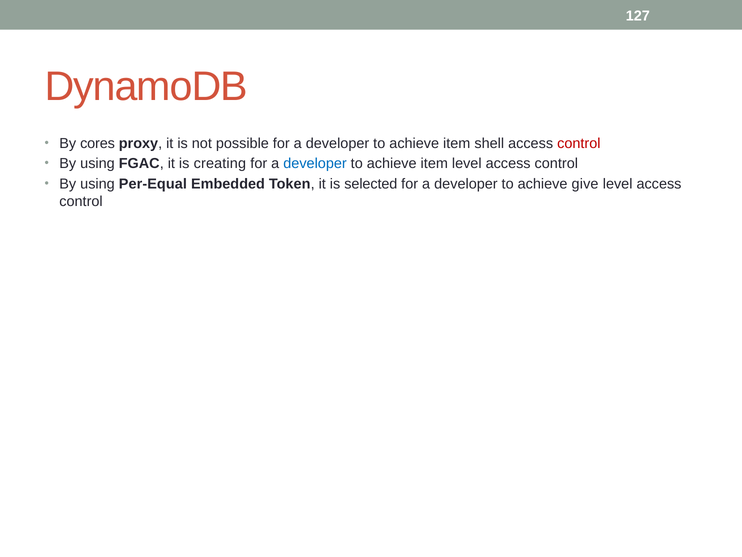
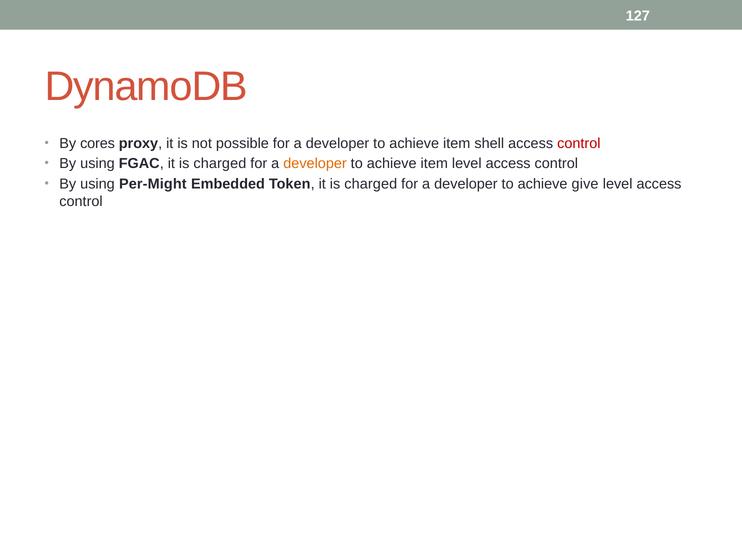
FGAC it is creating: creating -> charged (220, 164)
developer colour: blue -> orange (315, 164)
Per-Equal: Per-Equal -> Per-Might (153, 184)
Token it is selected: selected -> charged (371, 184)
